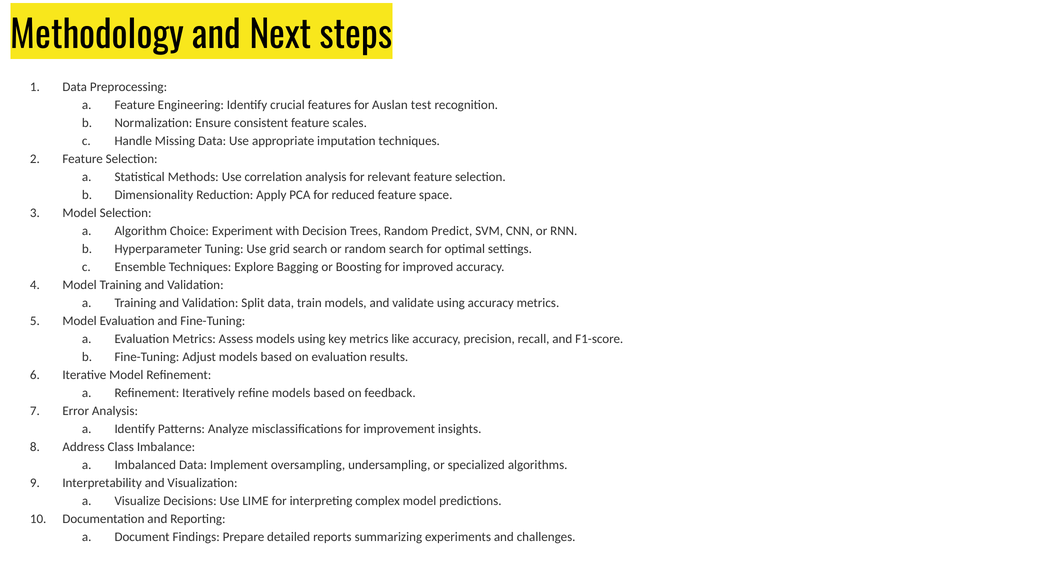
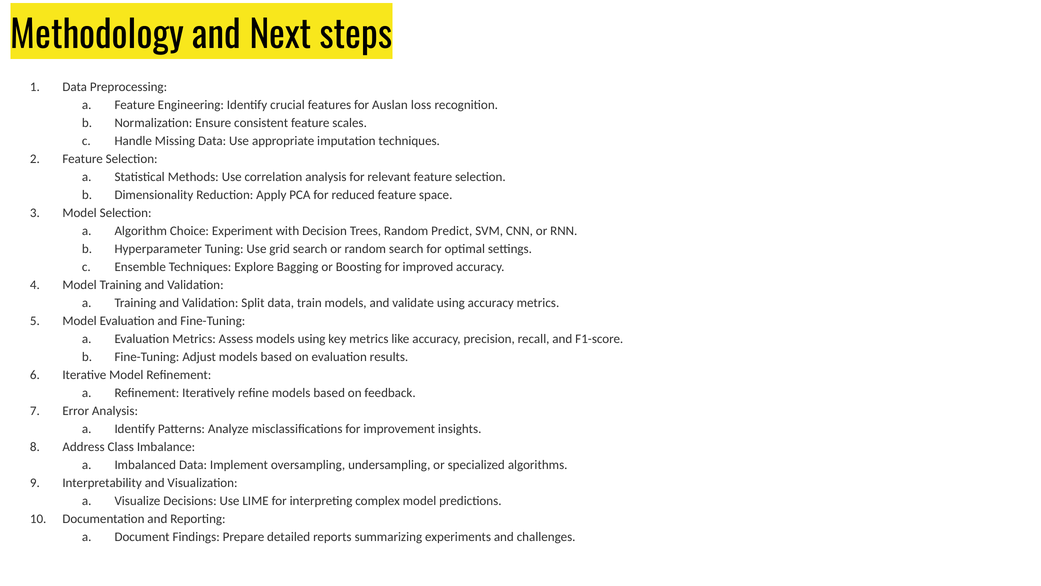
test: test -> loss (421, 105)
